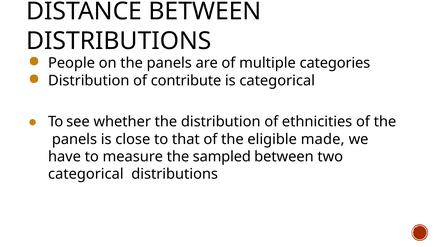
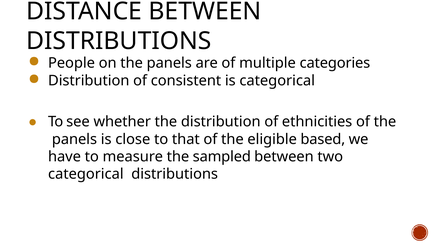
contribute: contribute -> consistent (186, 81)
made: made -> based (323, 140)
